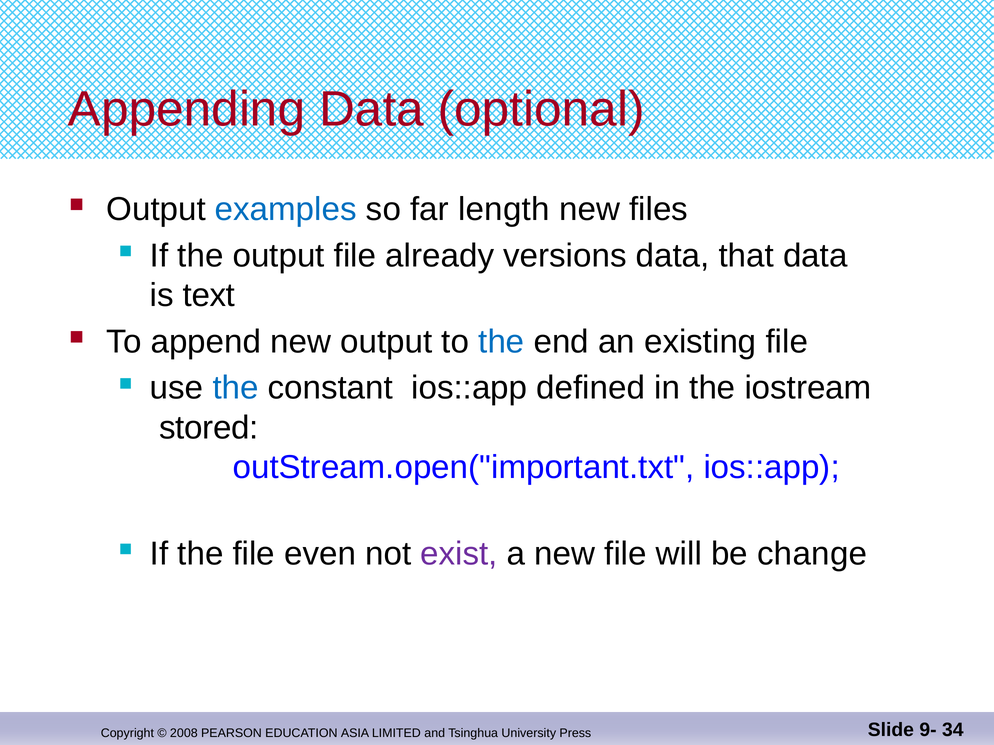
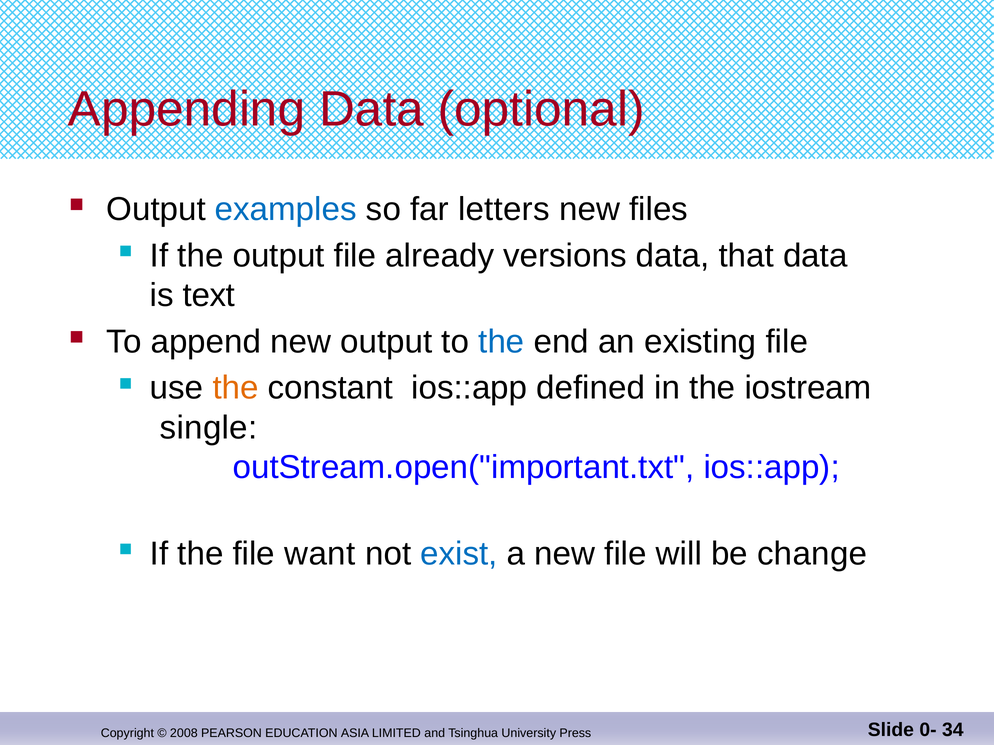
length: length -> letters (504, 209)
the colour: blue -> orange (236, 388)
stored: stored -> single (209, 428)
even: even -> want (320, 554)
exist colour: purple -> blue (459, 554)
9-: 9- -> 0- (928, 730)
